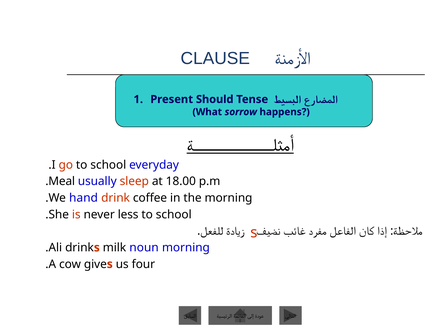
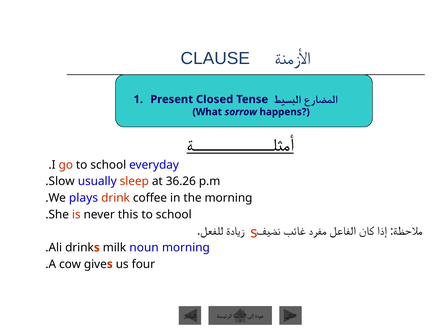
Should: Should -> Closed (215, 99)
Meal: Meal -> Slow (62, 181)
18.00: 18.00 -> 36.26 (181, 181)
hand: hand -> plays (84, 197)
less: less -> this (128, 214)
